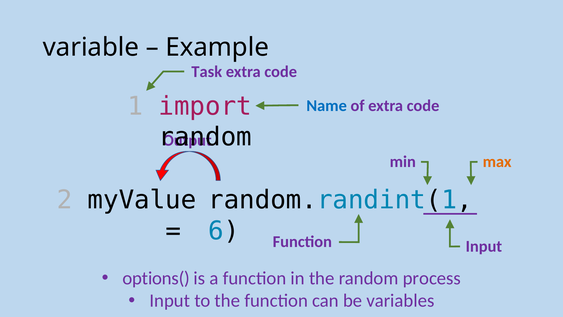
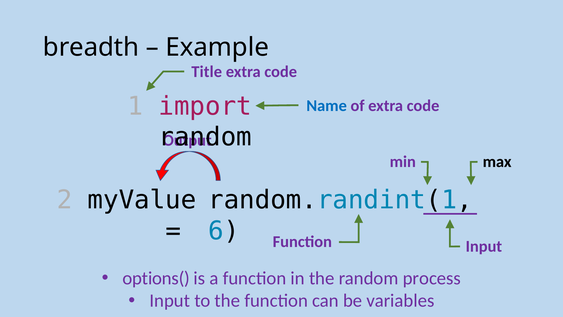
variable: variable -> breadth (91, 47)
Task: Task -> Title (207, 72)
max colour: orange -> black (497, 162)
